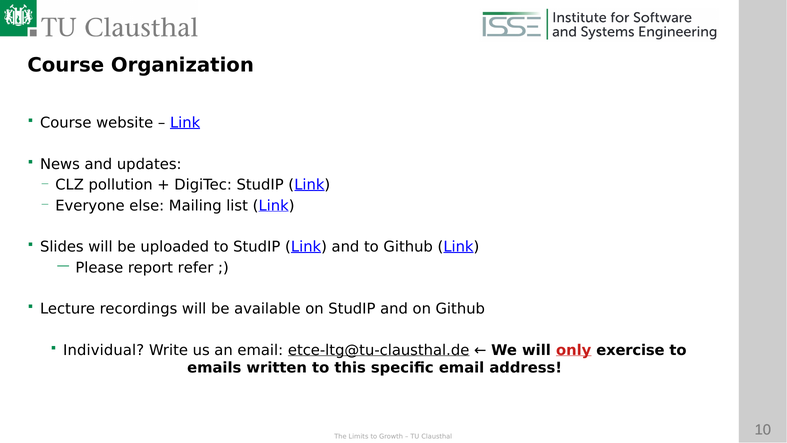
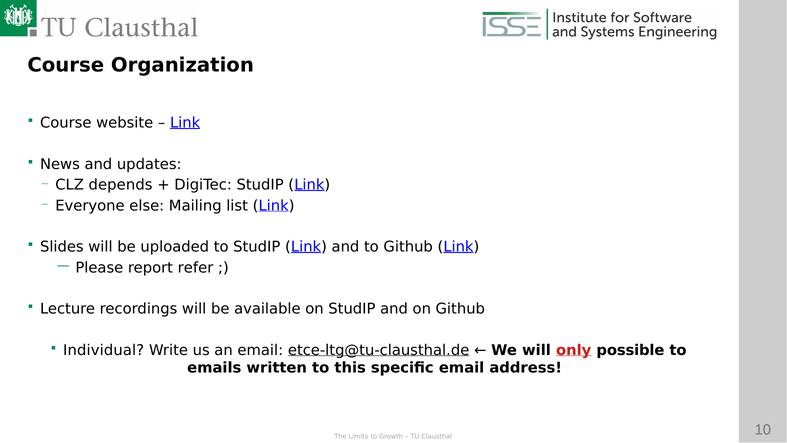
pollution: pollution -> depends (121, 185)
exercise: exercise -> possible (630, 350)
